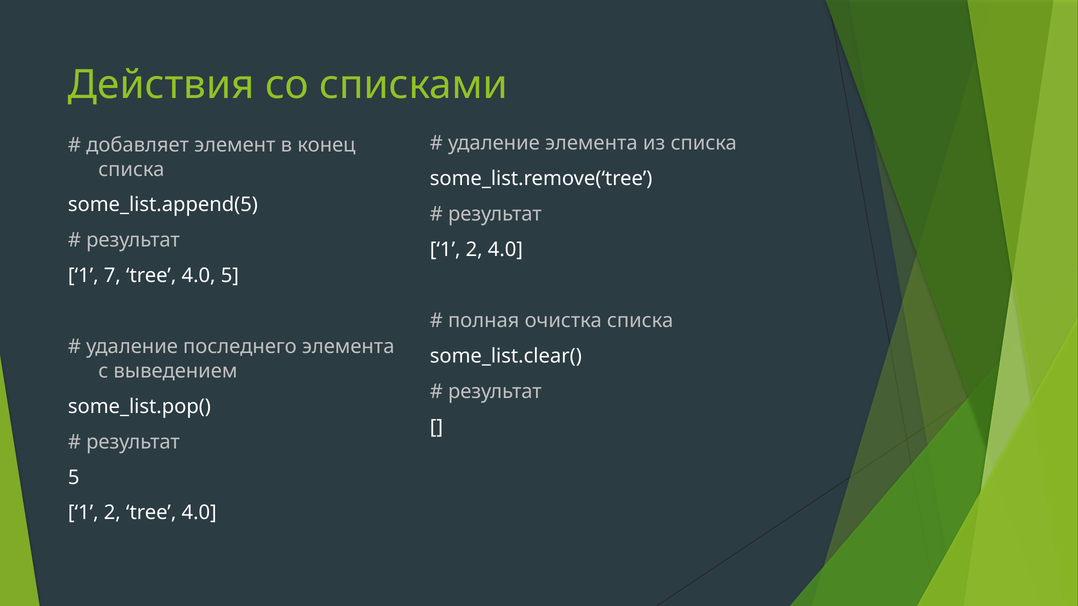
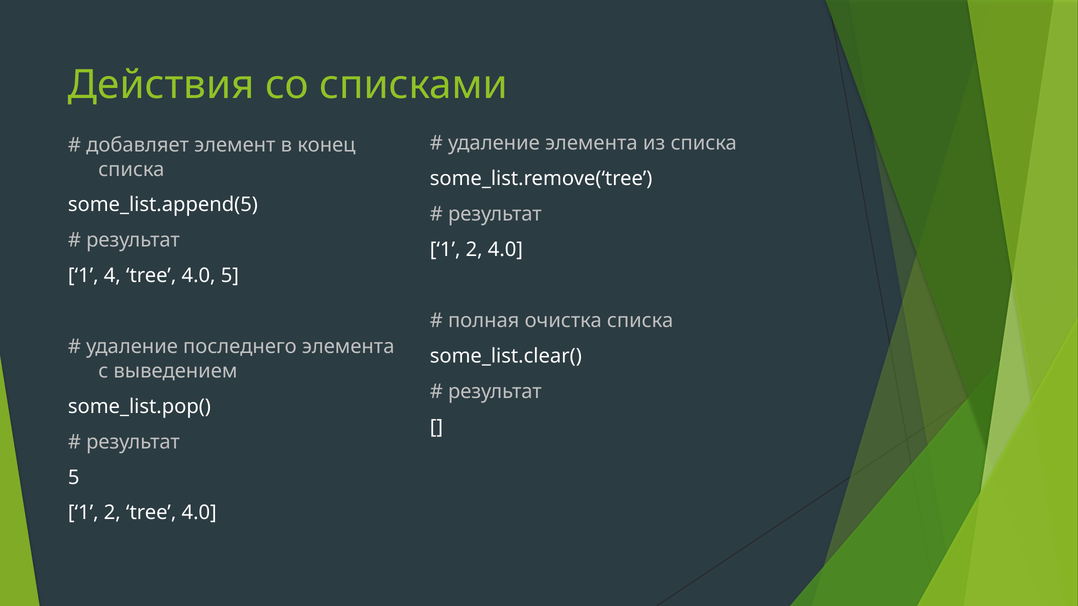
7: 7 -> 4 (112, 276)
